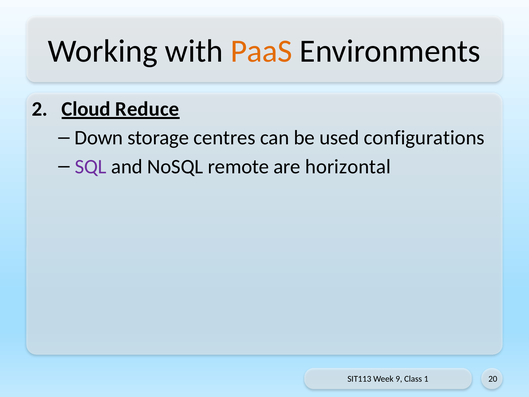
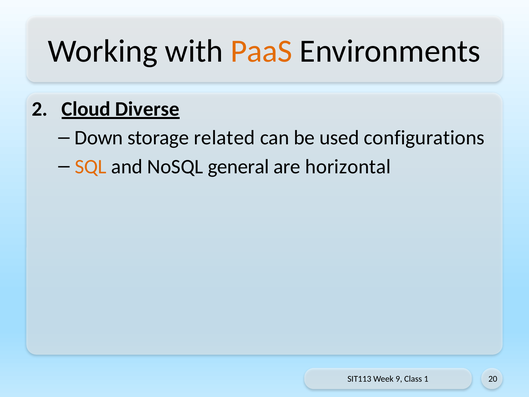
Reduce: Reduce -> Diverse (147, 109)
centres: centres -> related (224, 138)
SQL colour: purple -> orange (91, 166)
remote: remote -> general (239, 166)
